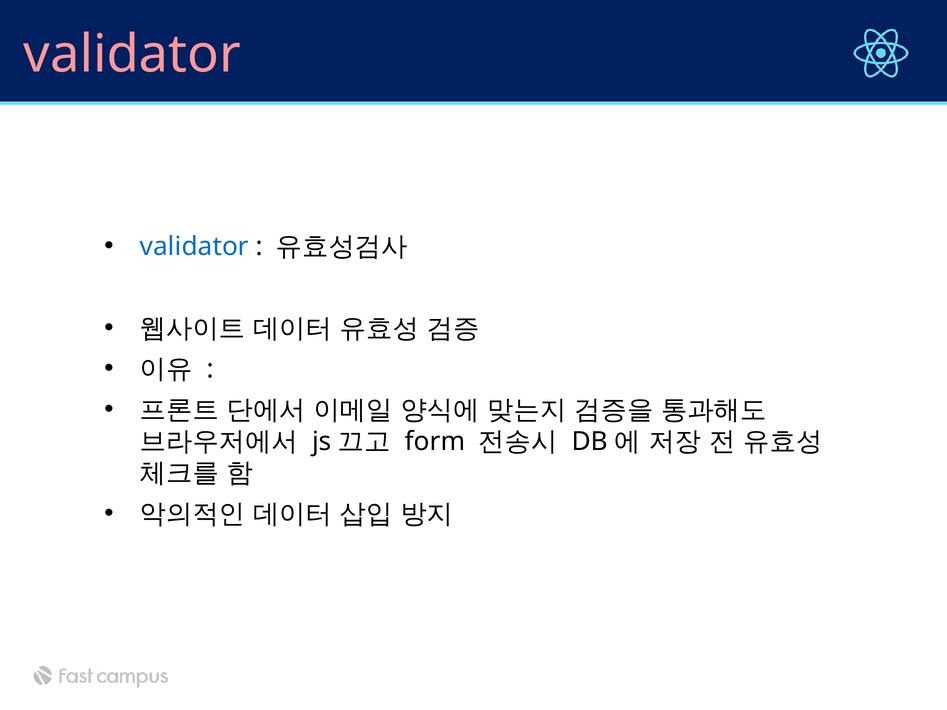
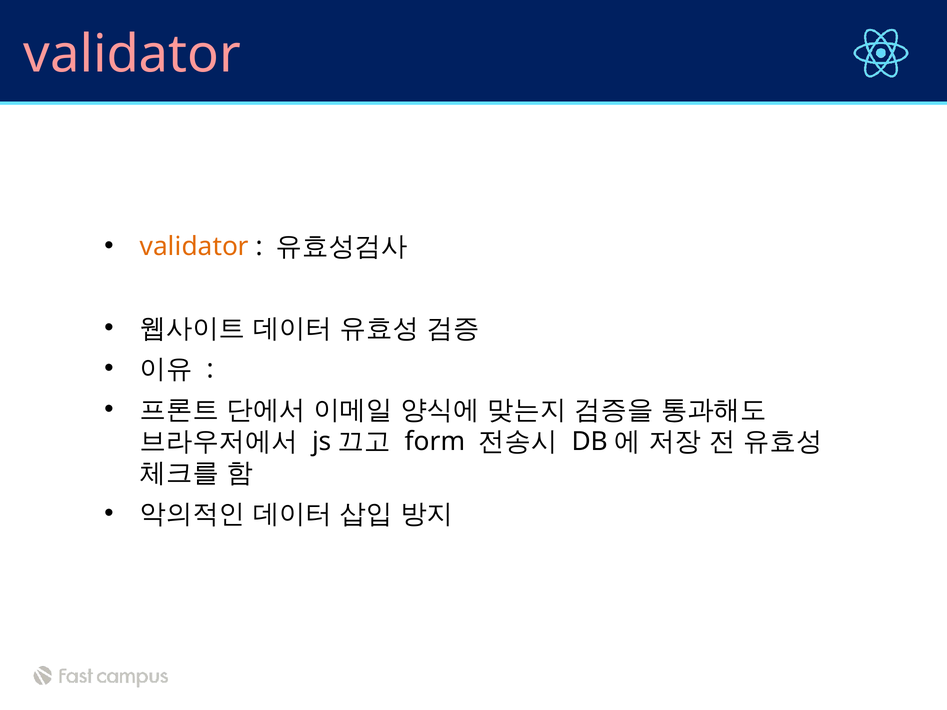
validator colour: blue -> orange (194, 247)
